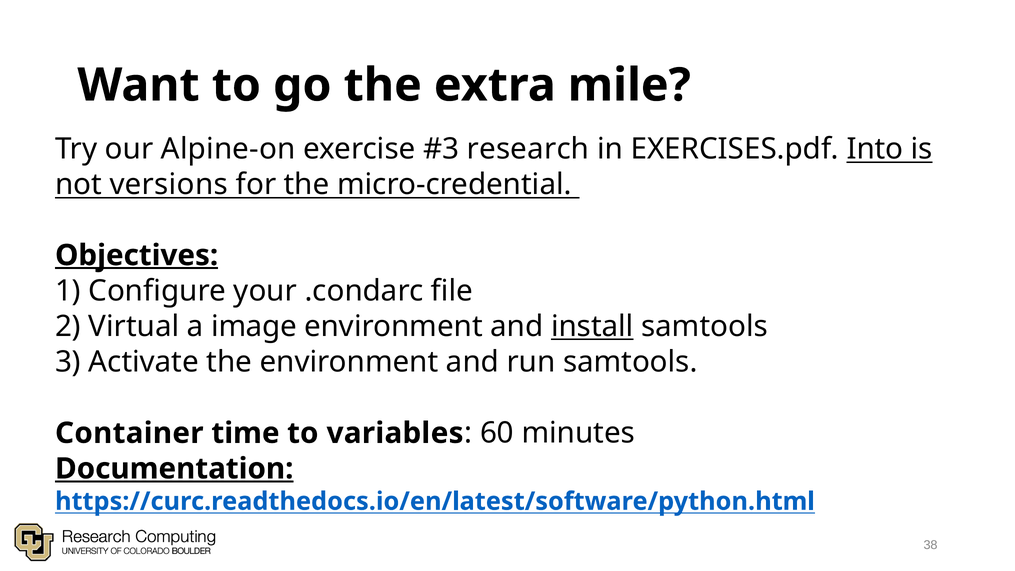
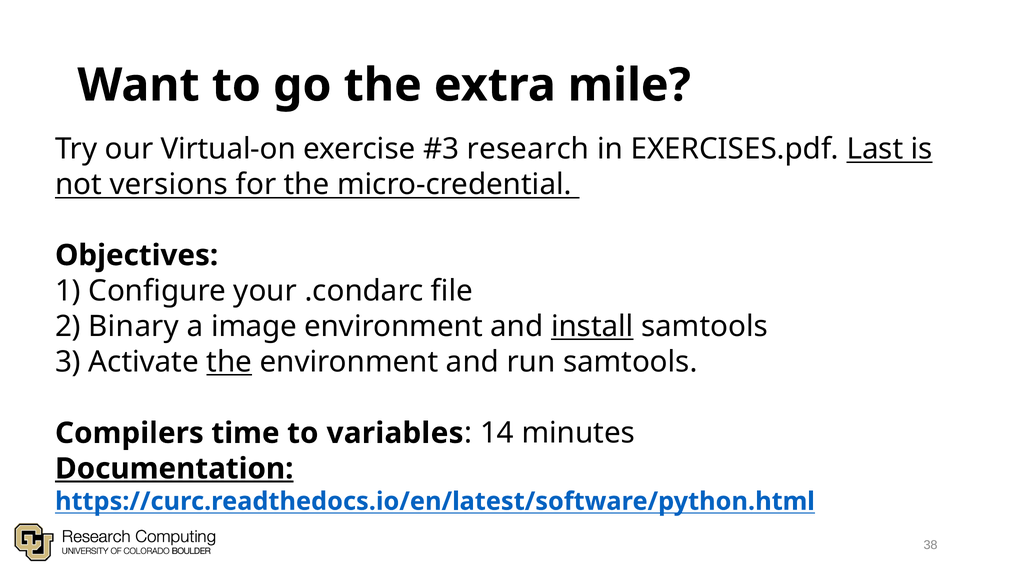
Alpine-on: Alpine-on -> Virtual-on (228, 149)
Into: Into -> Last (875, 149)
Objectives underline: present -> none (137, 255)
Virtual: Virtual -> Binary (134, 326)
the underline: none -> present (229, 362)
Container: Container -> Compilers (129, 433)
60: 60 -> 14 (497, 433)
